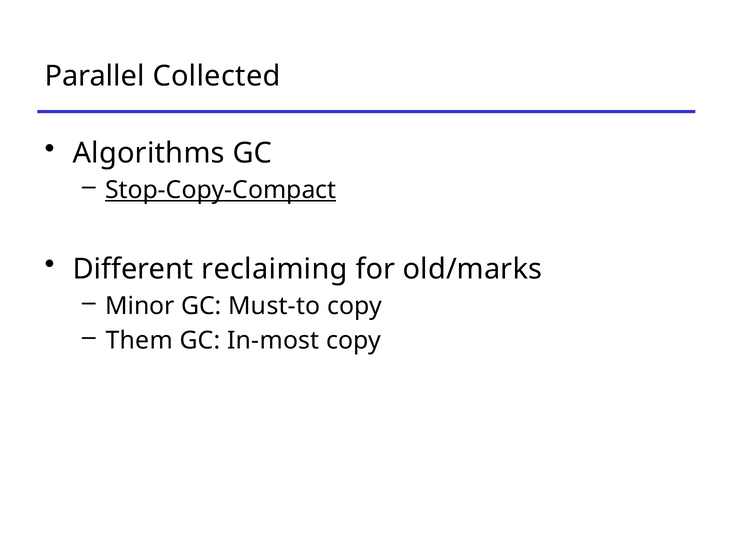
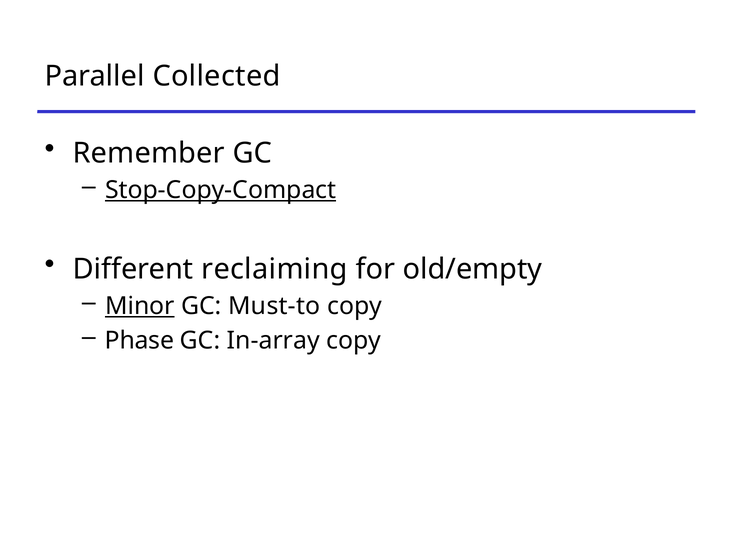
Algorithms: Algorithms -> Remember (149, 154)
old/marks: old/marks -> old/empty (473, 269)
Minor underline: none -> present (140, 306)
Them: Them -> Phase (139, 341)
In-most: In-most -> In-array (273, 341)
